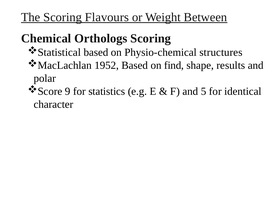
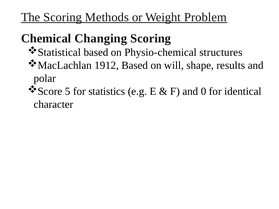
Flavours: Flavours -> Methods (107, 17)
Between: Between -> Problem (205, 17)
Orthologs: Orthologs -> Changing (101, 38)
1952: 1952 -> 1912 (107, 65)
find: find -> will (174, 65)
9: 9 -> 5 (68, 91)
5: 5 -> 0 (204, 91)
